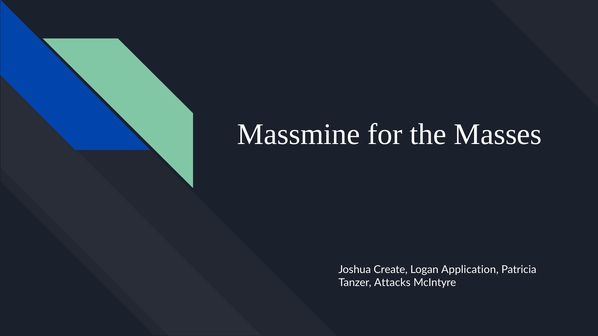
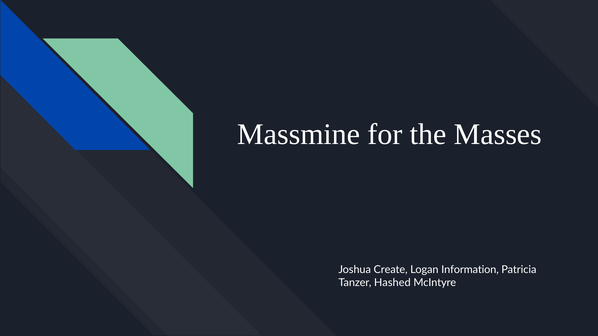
Application: Application -> Information (470, 270)
Attacks: Attacks -> Hashed (392, 283)
